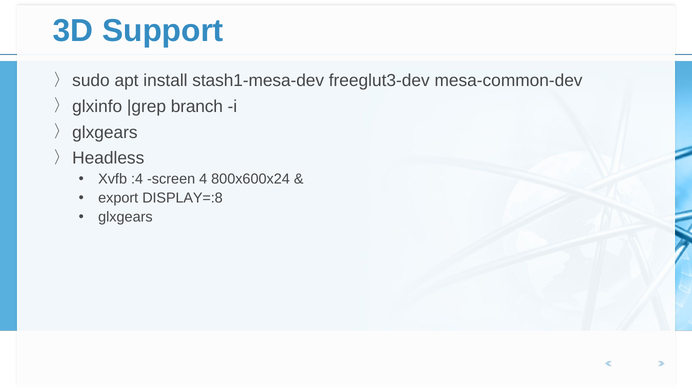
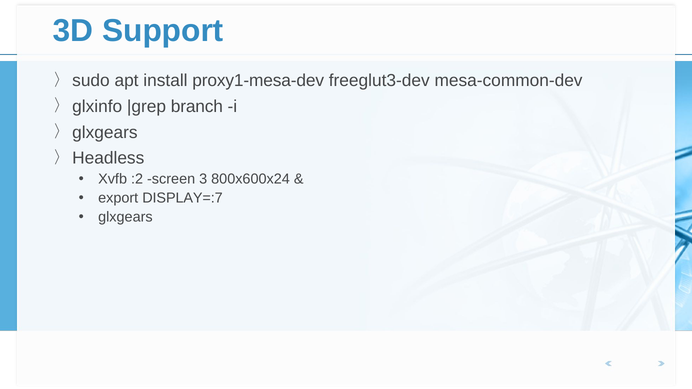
stash1-mesa-dev: stash1-mesa-dev -> proxy1-mesa-dev (258, 81)
:4: :4 -> :2 (137, 179)
4: 4 -> 3 (203, 179)
DISPLAY=:8: DISPLAY=:8 -> DISPLAY=:7 (182, 198)
